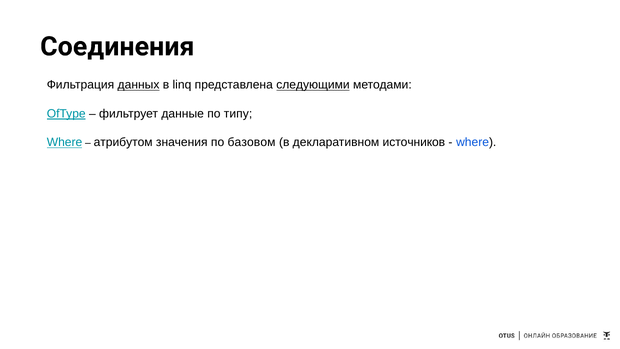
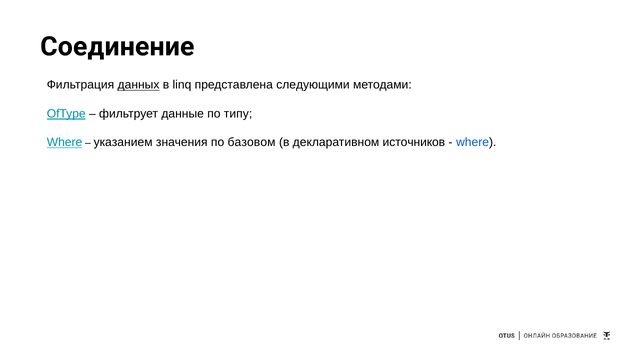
Соединения: Соединения -> Соединение (117, 47)
следующими underline: present -> none (313, 85)
атрибутом: атрибутом -> указанием (123, 142)
